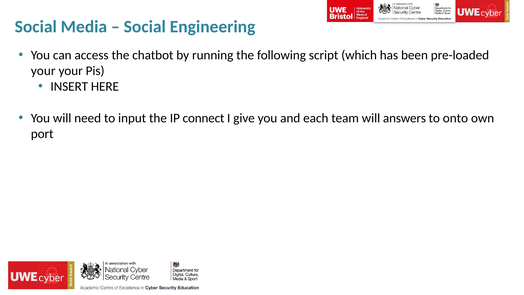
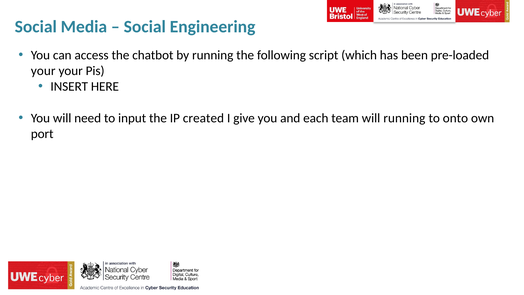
connect: connect -> created (203, 118)
will answers: answers -> running (404, 118)
